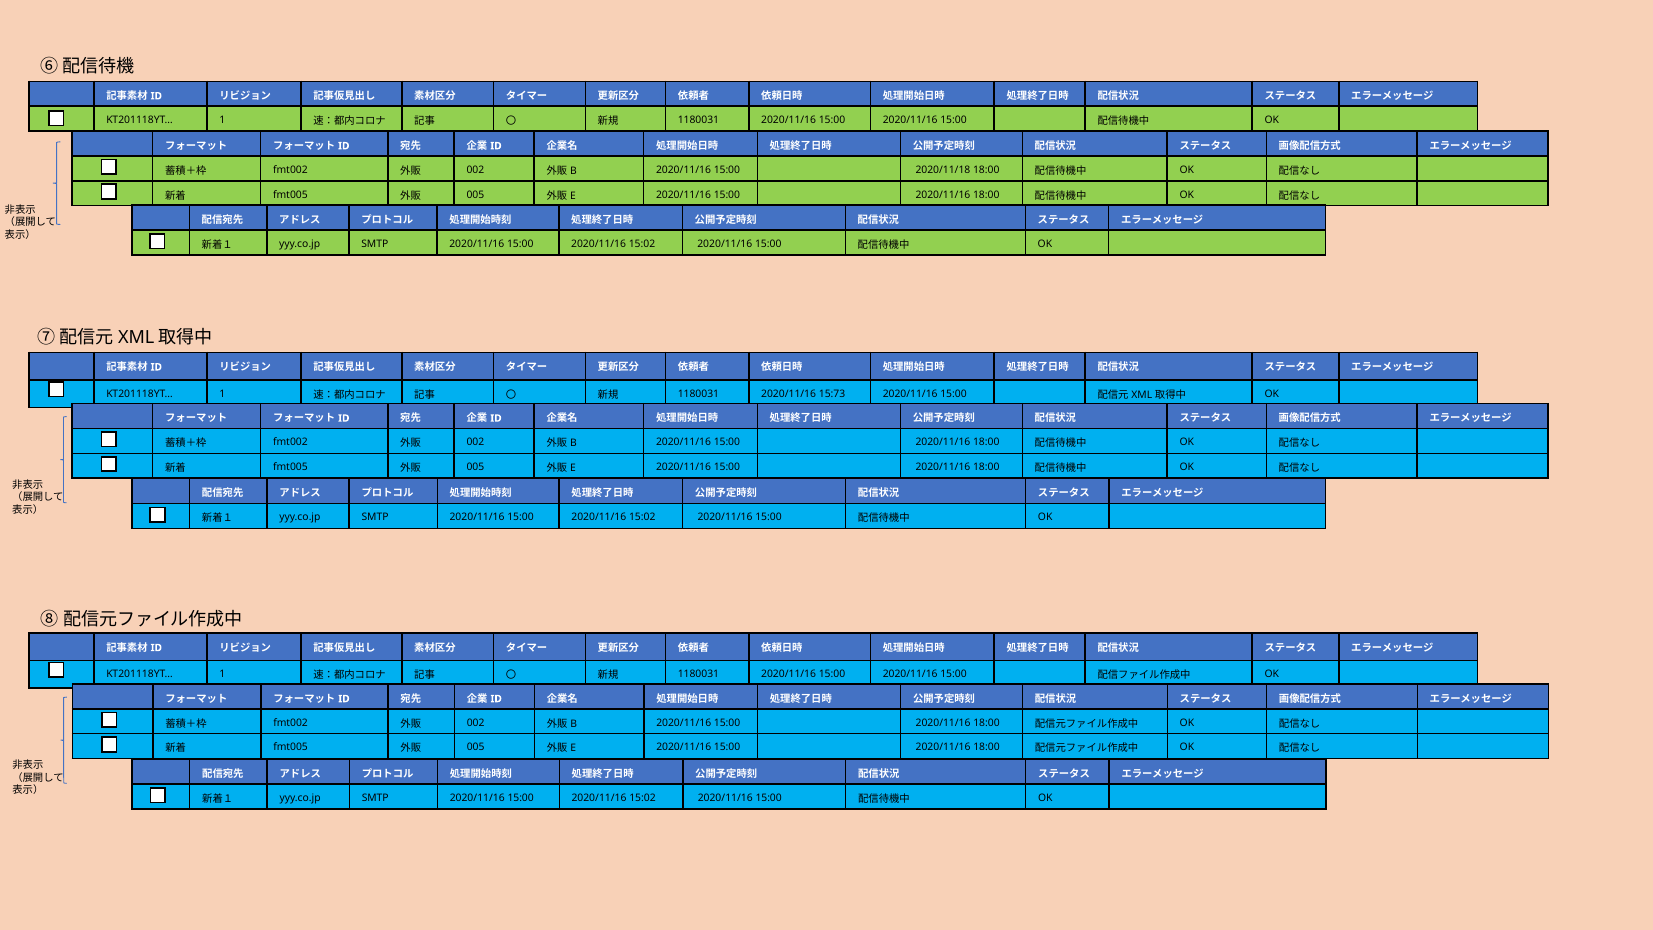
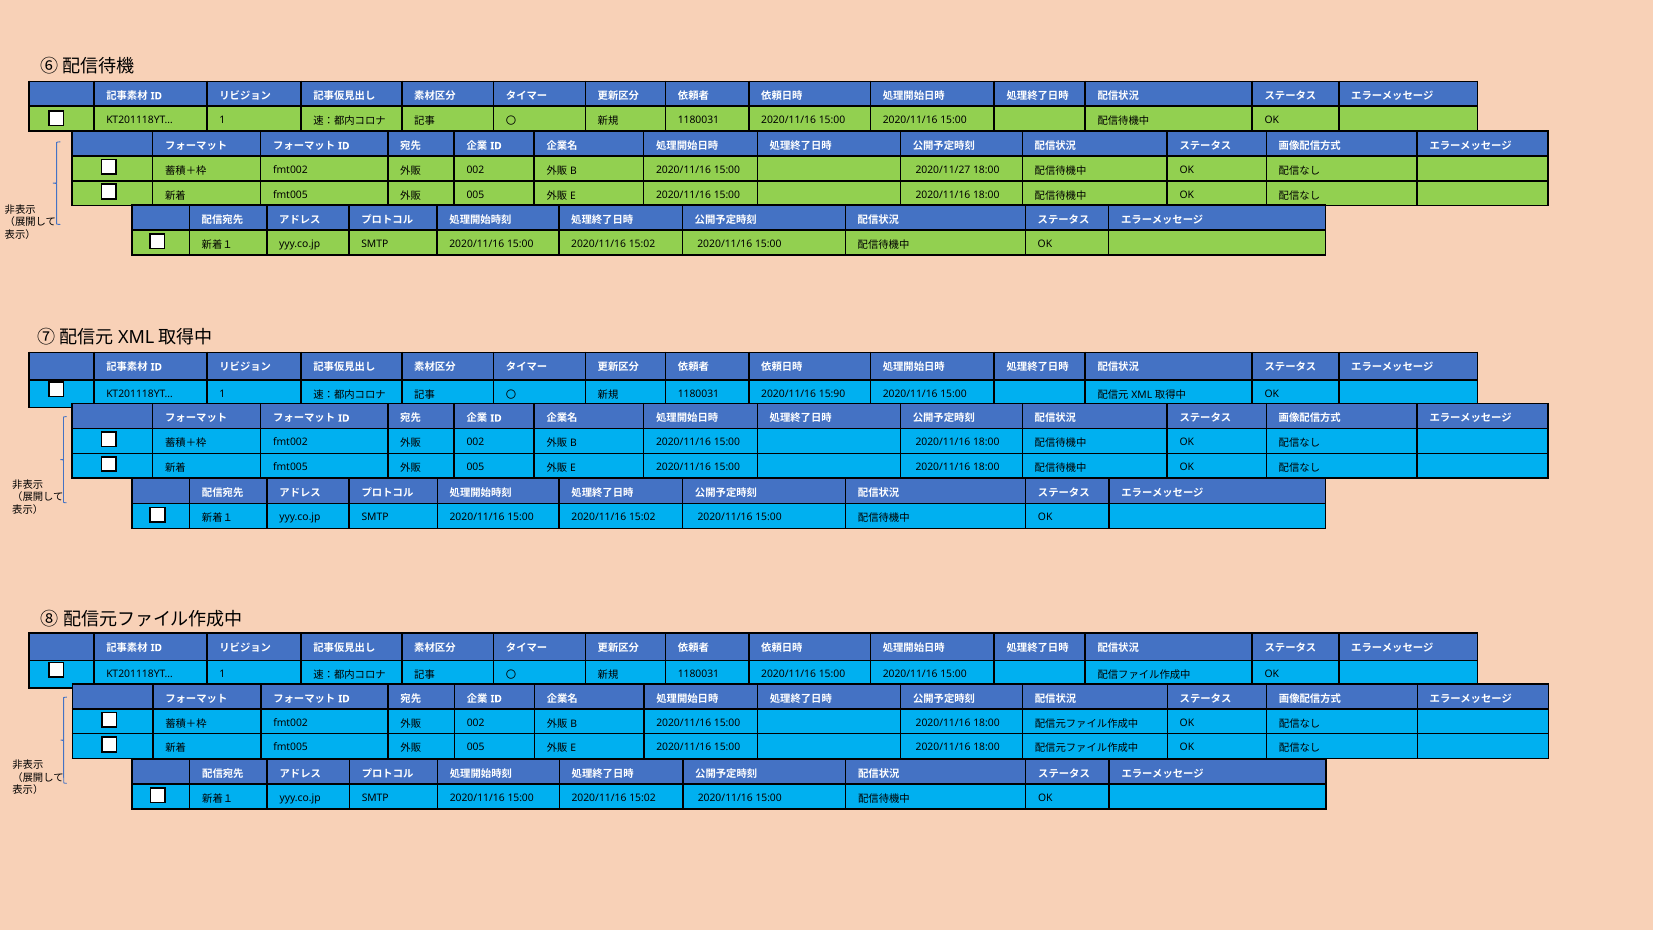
2020/11/18: 2020/11/18 -> 2020/11/27 (943, 170)
15:73: 15:73 -> 15:90 (832, 394)
